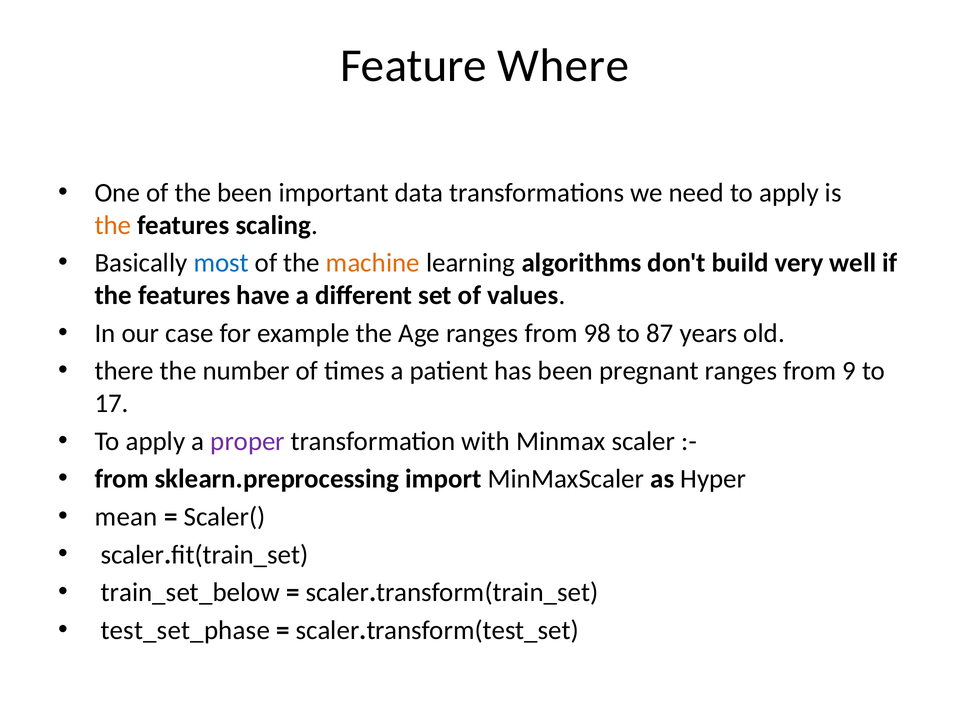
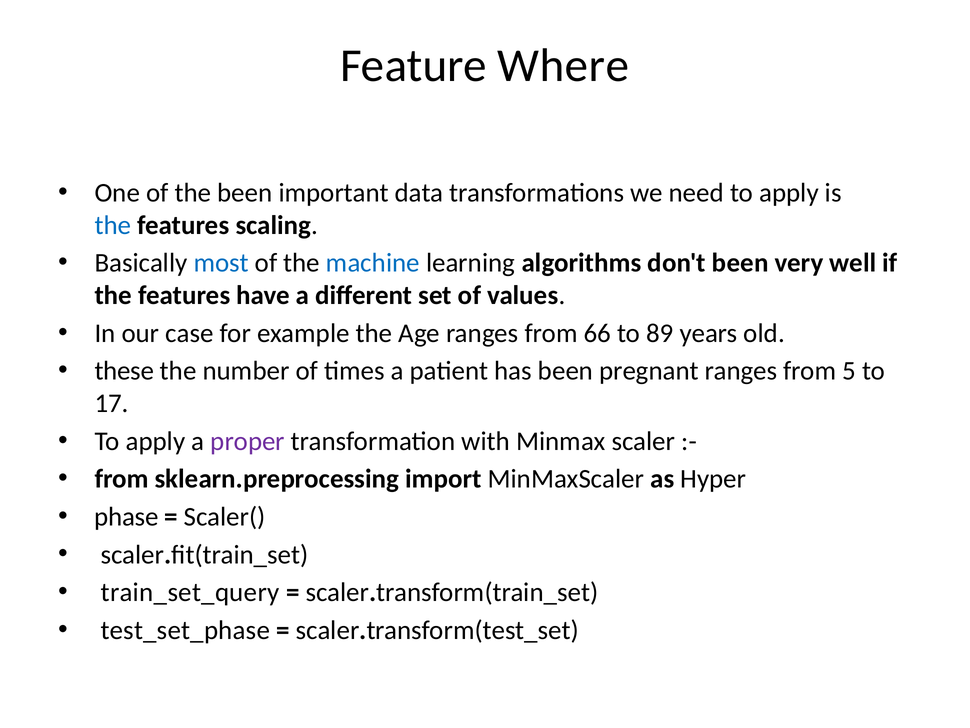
the colour: orange -> blue (113, 225)
machine colour: orange -> blue (373, 263)
don't build: build -> been (740, 263)
98: 98 -> 66 (597, 333)
87: 87 -> 89 (660, 333)
there: there -> these (124, 371)
9: 9 -> 5 (849, 371)
mean: mean -> phase (126, 516)
train_set_below: train_set_below -> train_set_query (190, 592)
